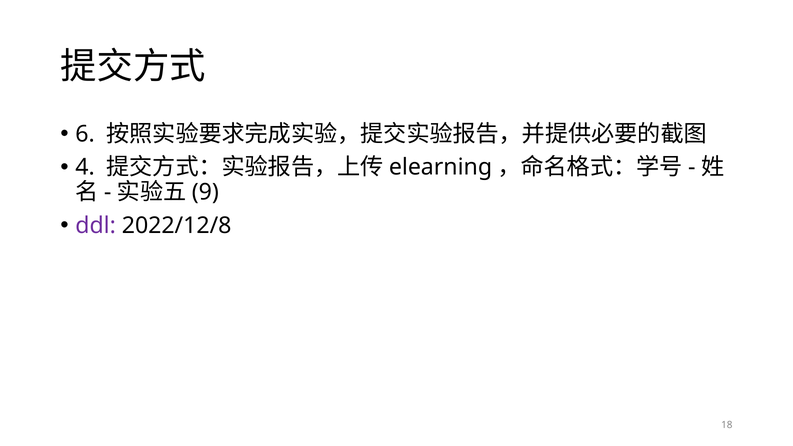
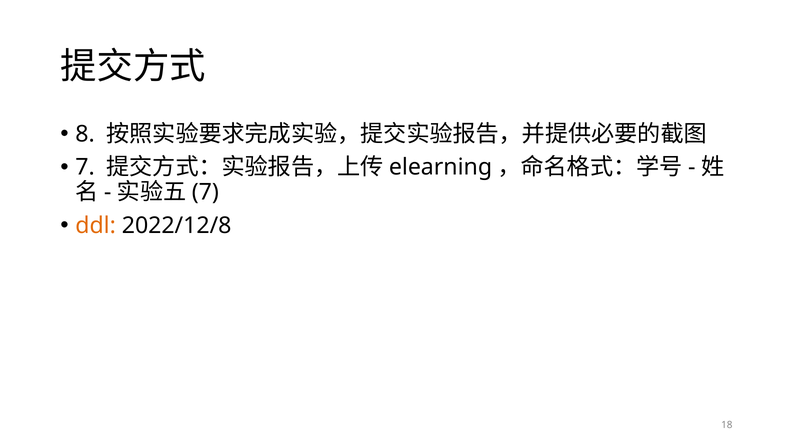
6: 6 -> 8 (85, 134)
4: 4 -> 7 (85, 167)
9: 9 -> 7 (205, 192)
ddl colour: purple -> orange (96, 226)
